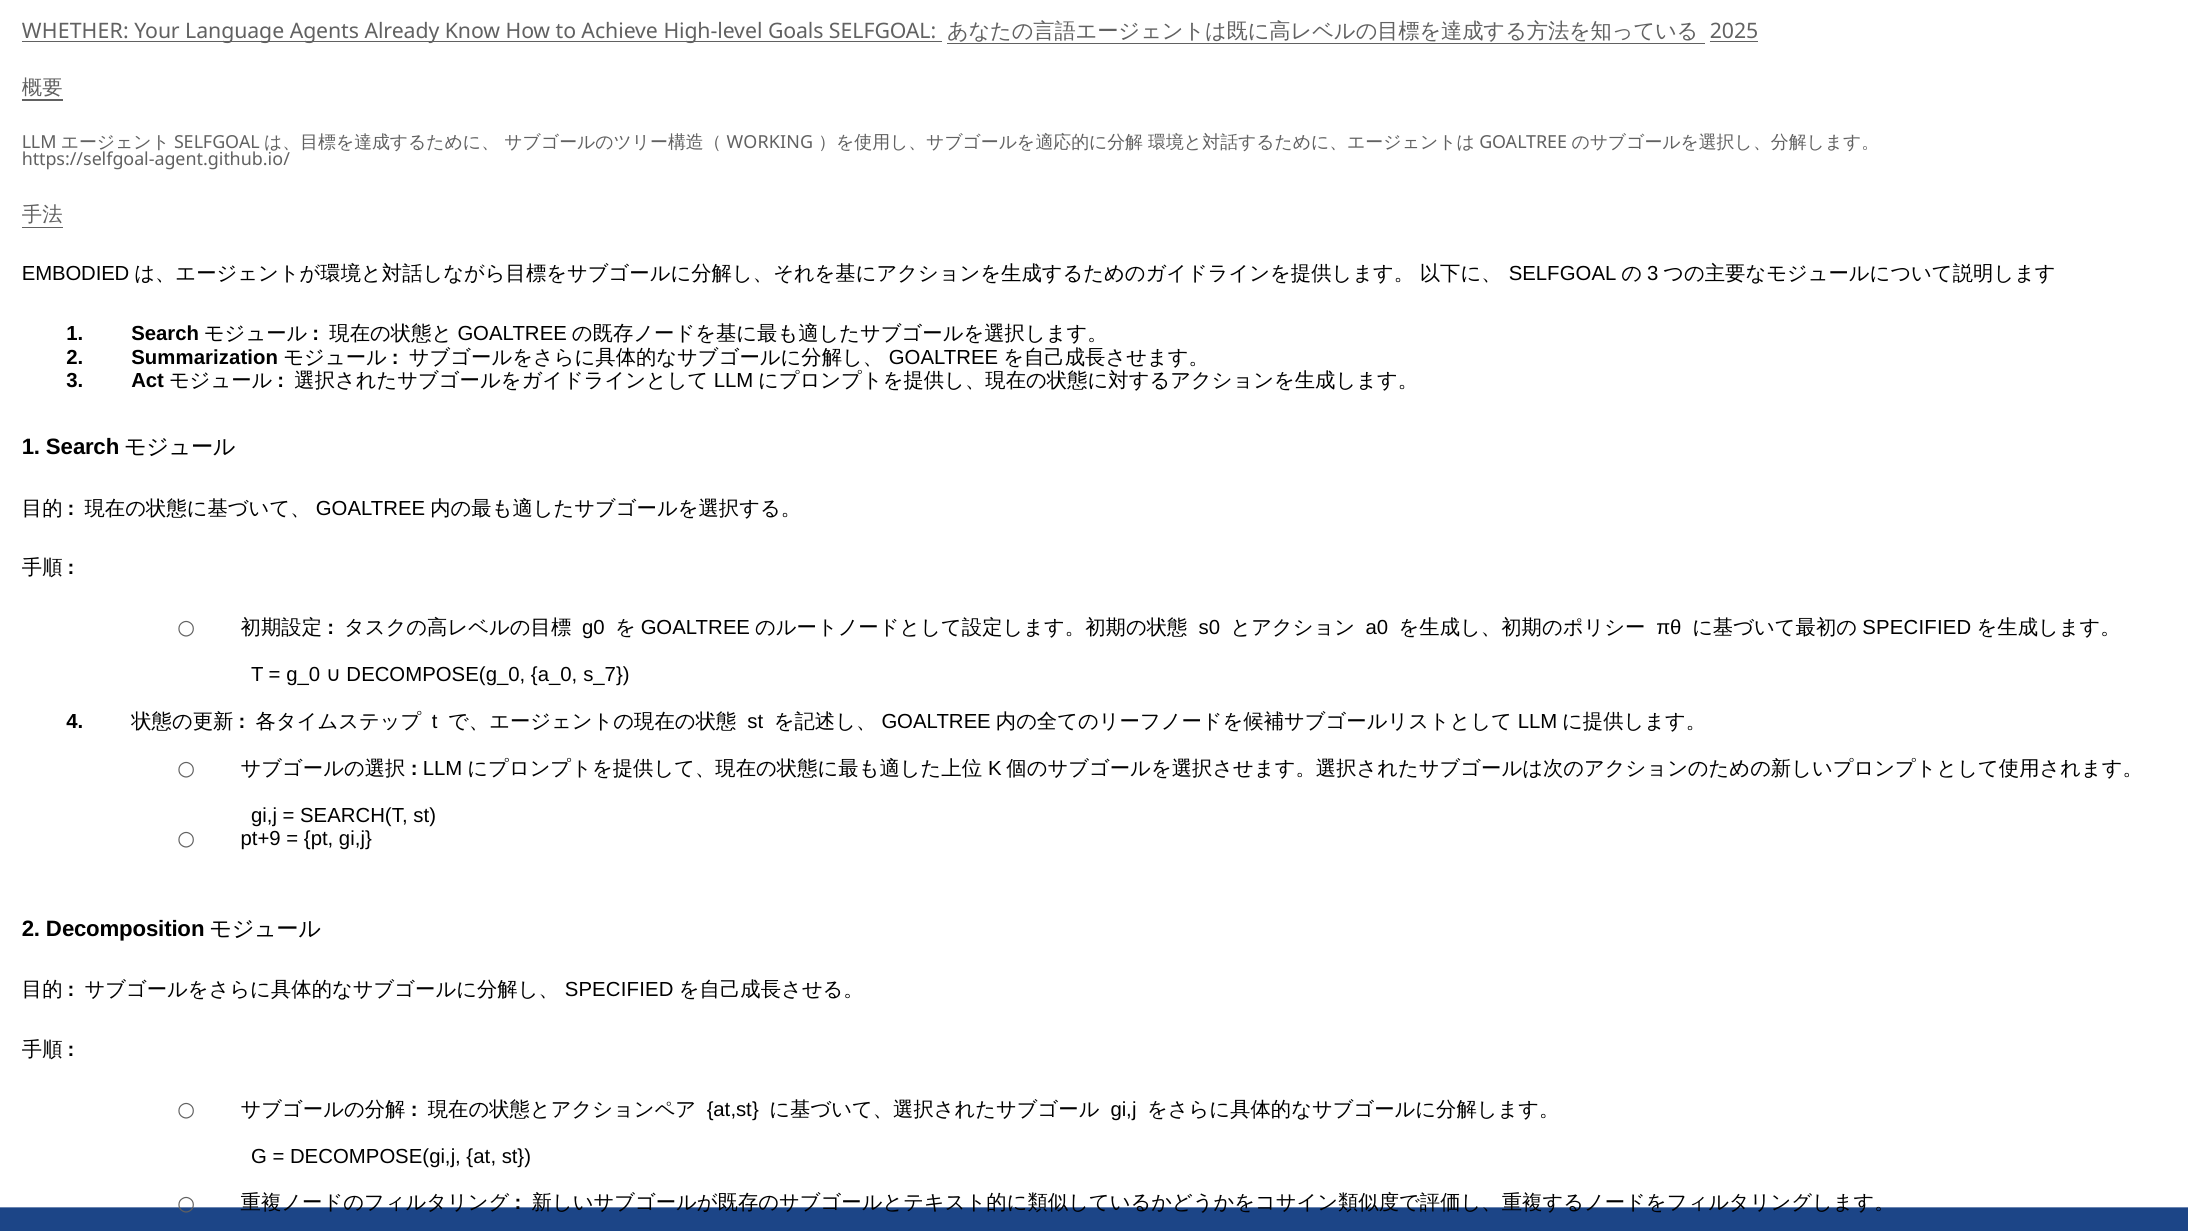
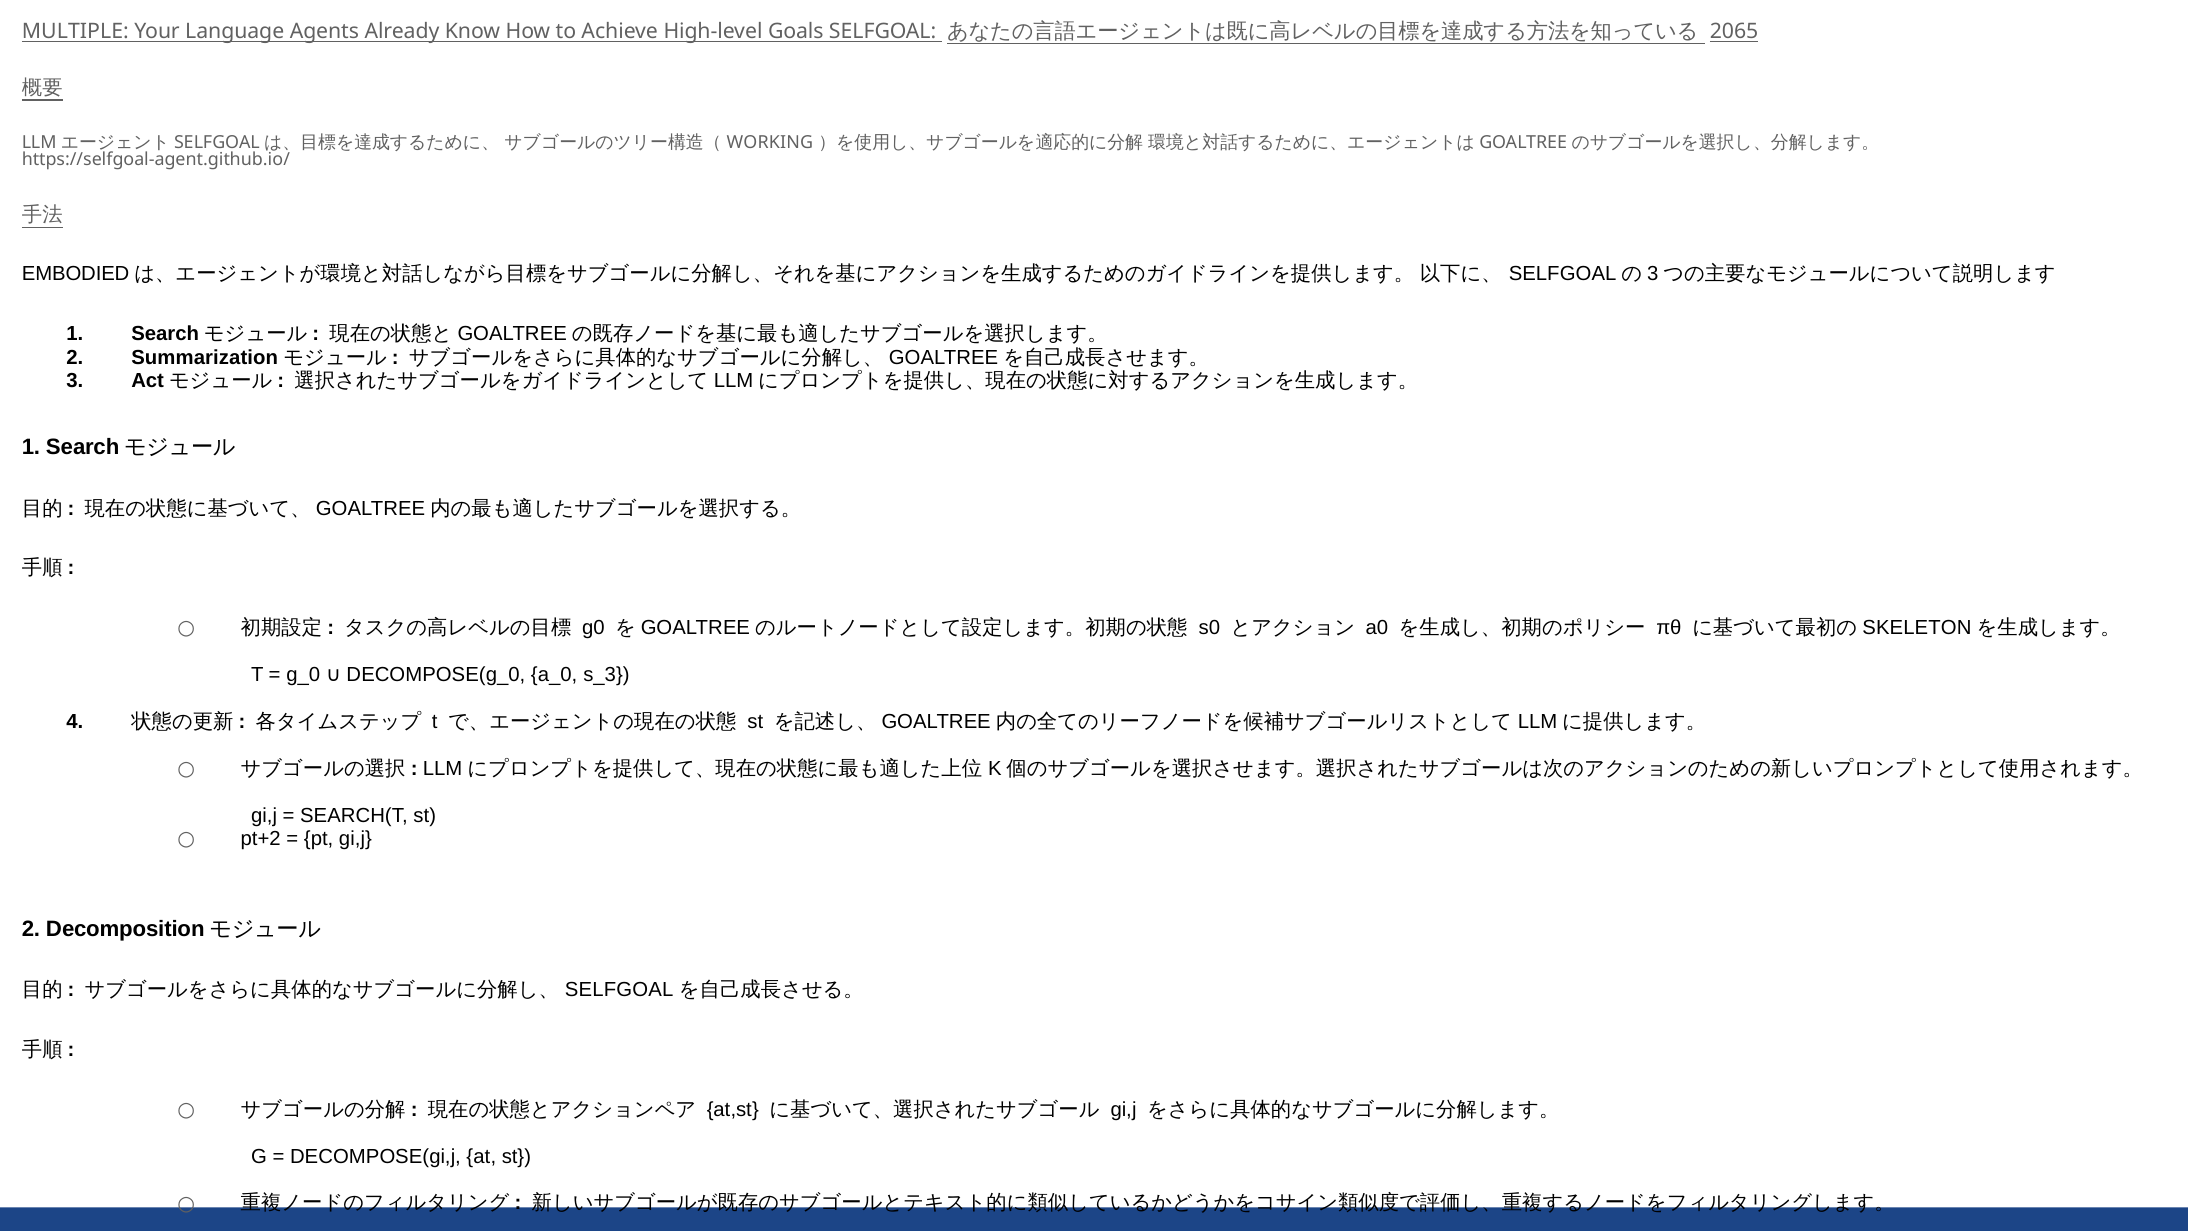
WHETHER: WHETHER -> MULTIPLE (75, 31)
2025: 2025 -> 2065 (1734, 31)
SPECIFIED: SPECIFIED -> SKELETON (1917, 628)
s_7: s_7 -> s_3 (606, 675)
pt+9: pt+9 -> pt+2 (261, 839)
SPECIFIED: SPECIFIED -> SELFGOAL (619, 990)
